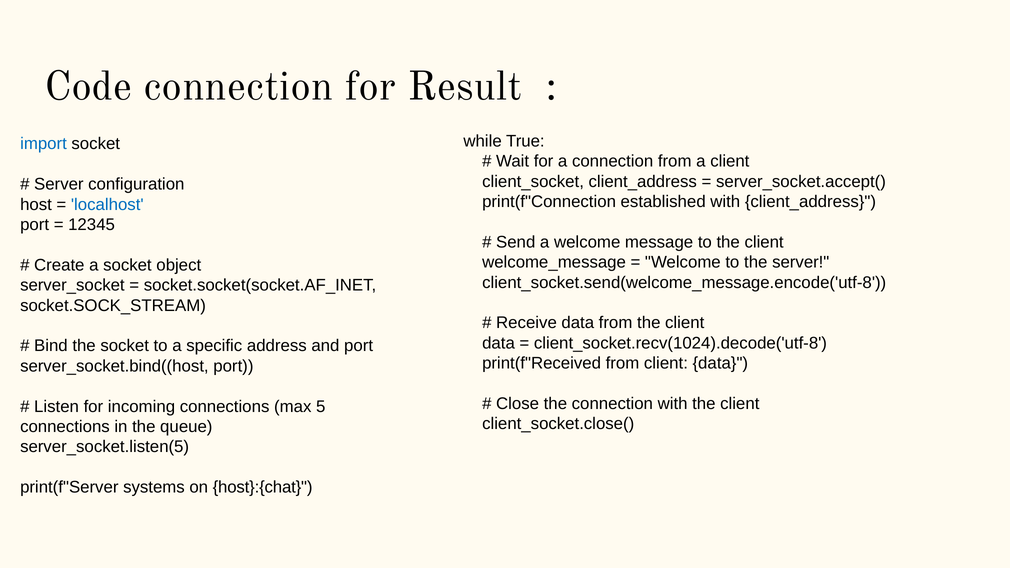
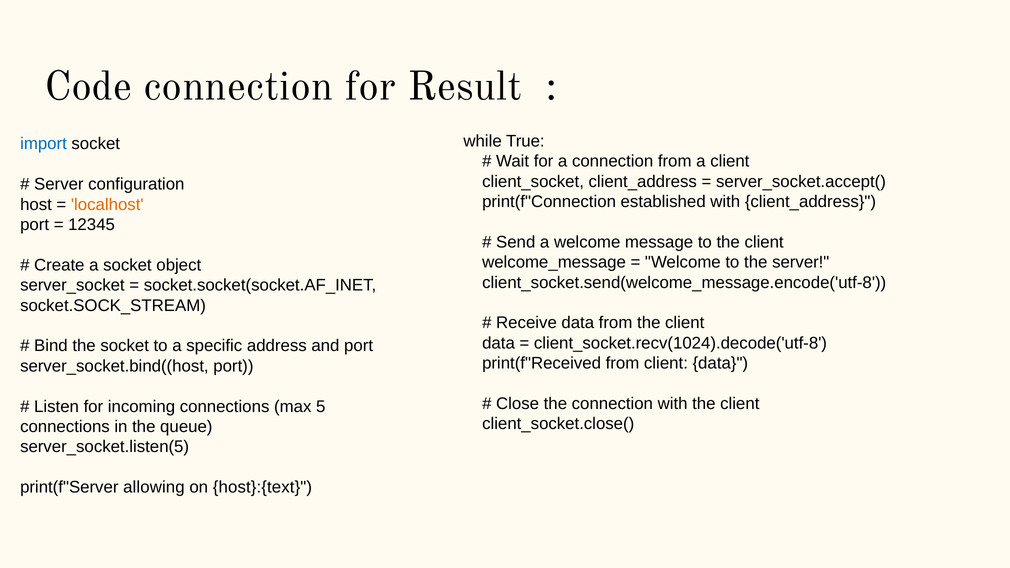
localhost colour: blue -> orange (107, 205)
systems: systems -> allowing (154, 487)
host}:{chat: host}:{chat -> host}:{text (262, 487)
